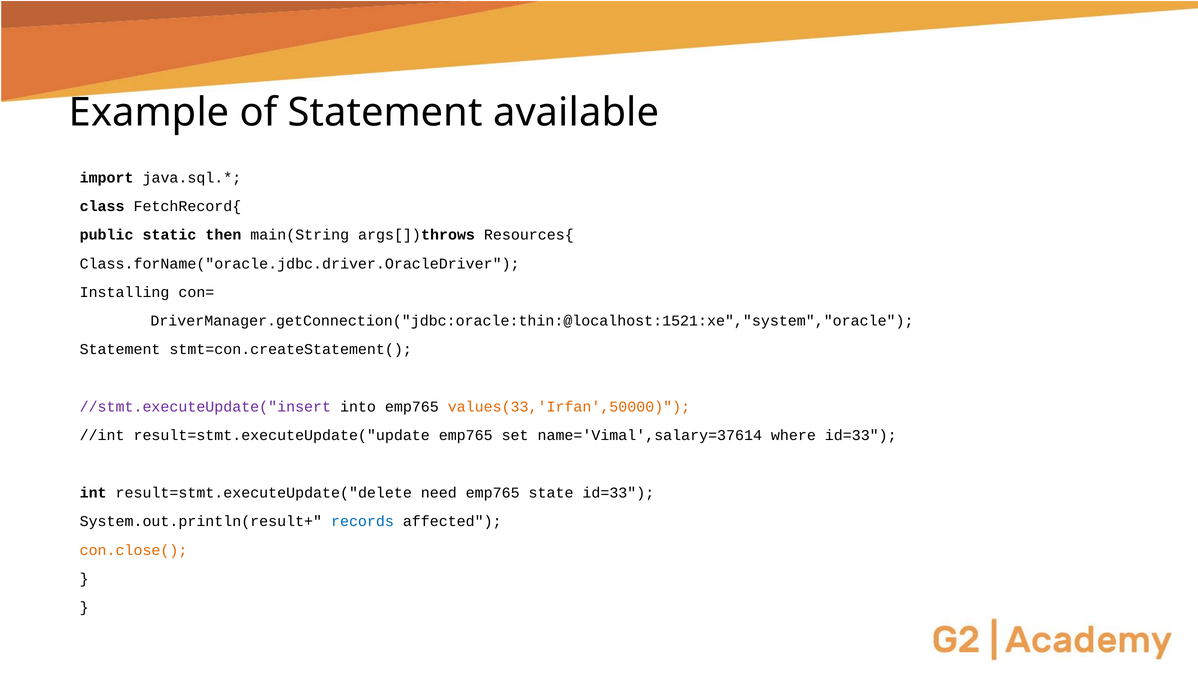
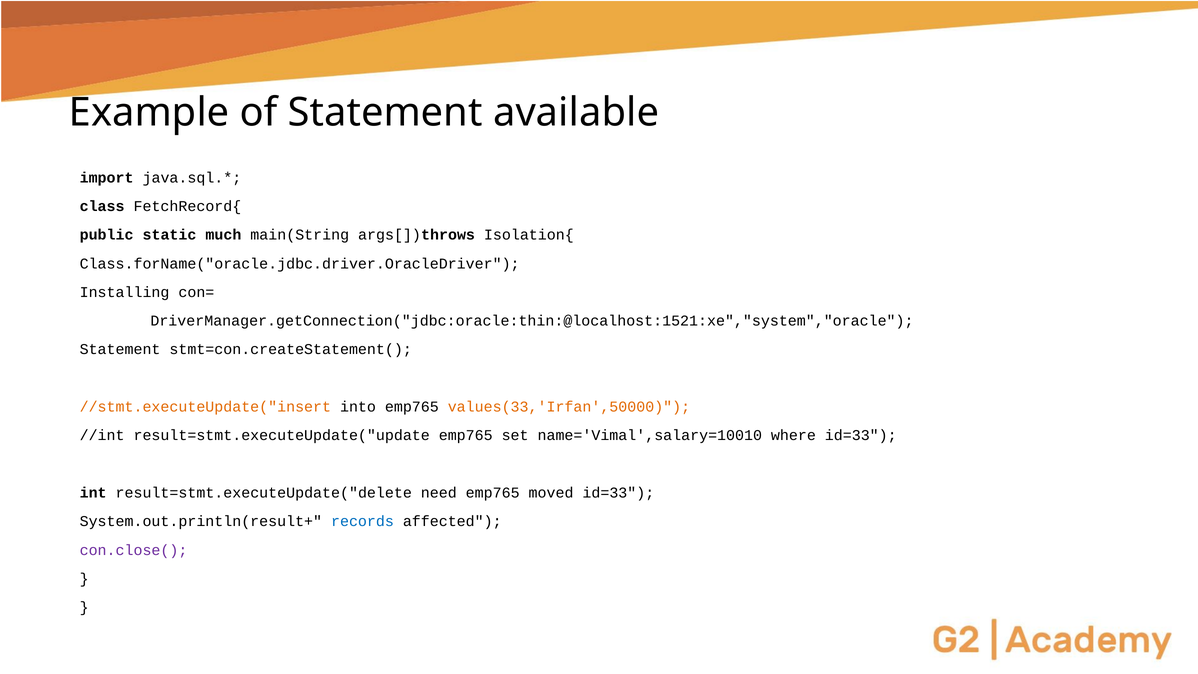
then: then -> much (223, 235)
Resources{: Resources{ -> Isolation{ (529, 235)
//stmt.executeUpdate("insert colour: purple -> orange (205, 407)
name='Vimal',salary=37614: name='Vimal',salary=37614 -> name='Vimal',salary=10010 (650, 435)
state: state -> moved (551, 493)
con.close( colour: orange -> purple (134, 550)
